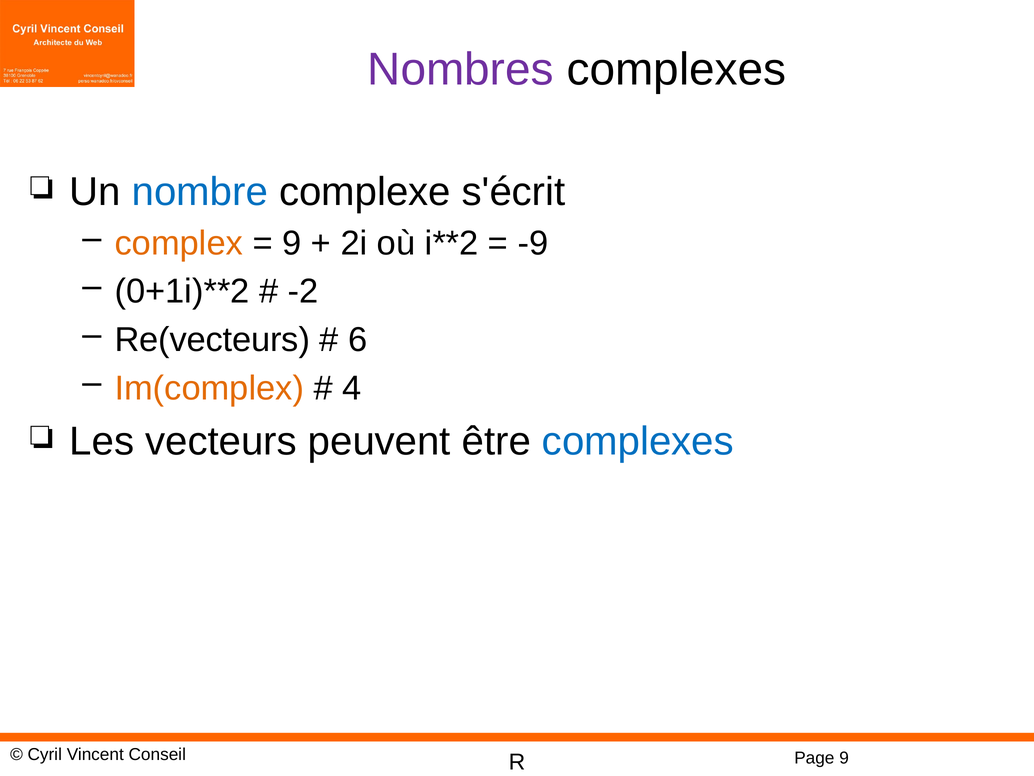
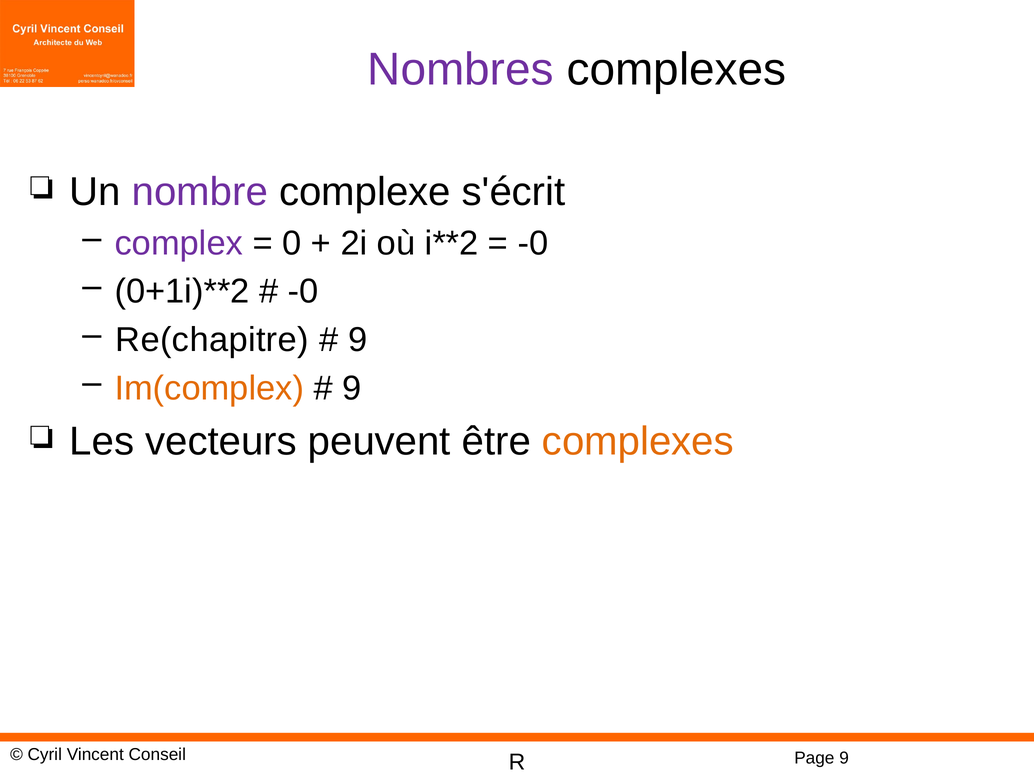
nombre colour: blue -> purple (200, 192)
complex colour: orange -> purple (179, 243)
9: 9 -> 0 (292, 243)
-9: -9 -> -0 (533, 243)
-2: -2 -> -0 (303, 291)
Re(vecteurs: Re(vecteurs -> Re(chapitre (212, 340)
6: 6 -> 9 (358, 340)
4: 4 -> 9 (352, 388)
complexes colour: blue -> orange (638, 441)
